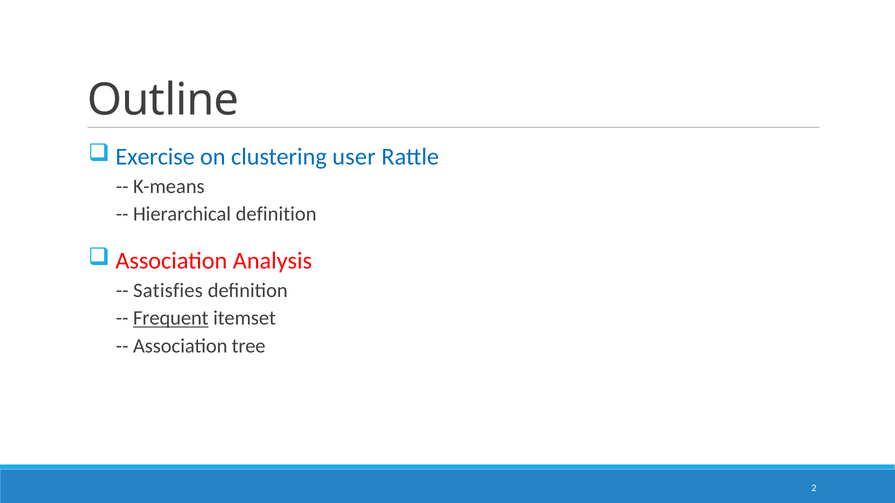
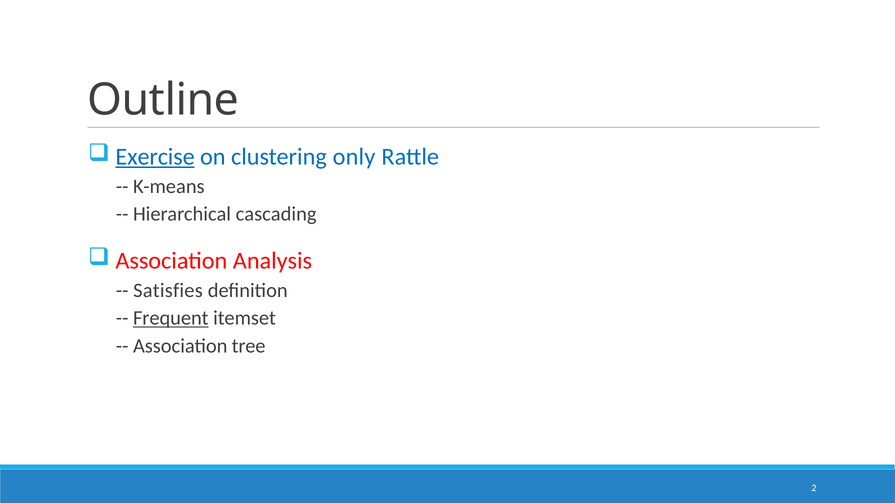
Exercise underline: none -> present (155, 157)
user: user -> only (354, 157)
Hierarchical definition: definition -> cascading (276, 214)
